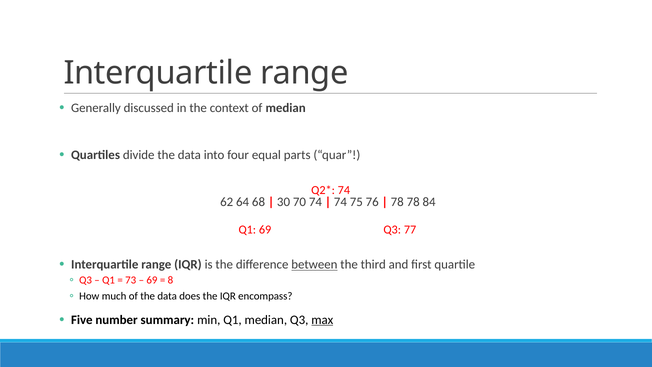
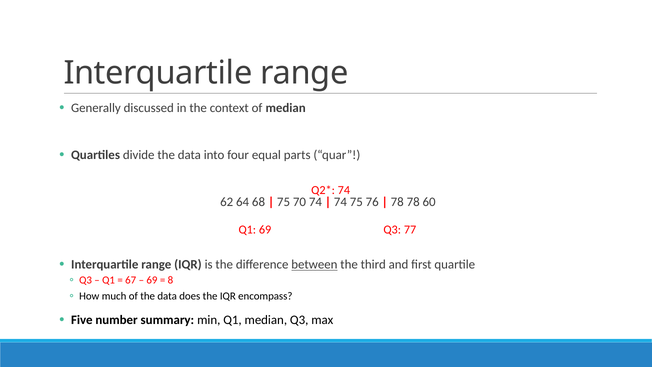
30: 30 -> 75 (284, 202)
84: 84 -> 60 (429, 202)
73: 73 -> 67 (131, 280)
max underline: present -> none (322, 320)
